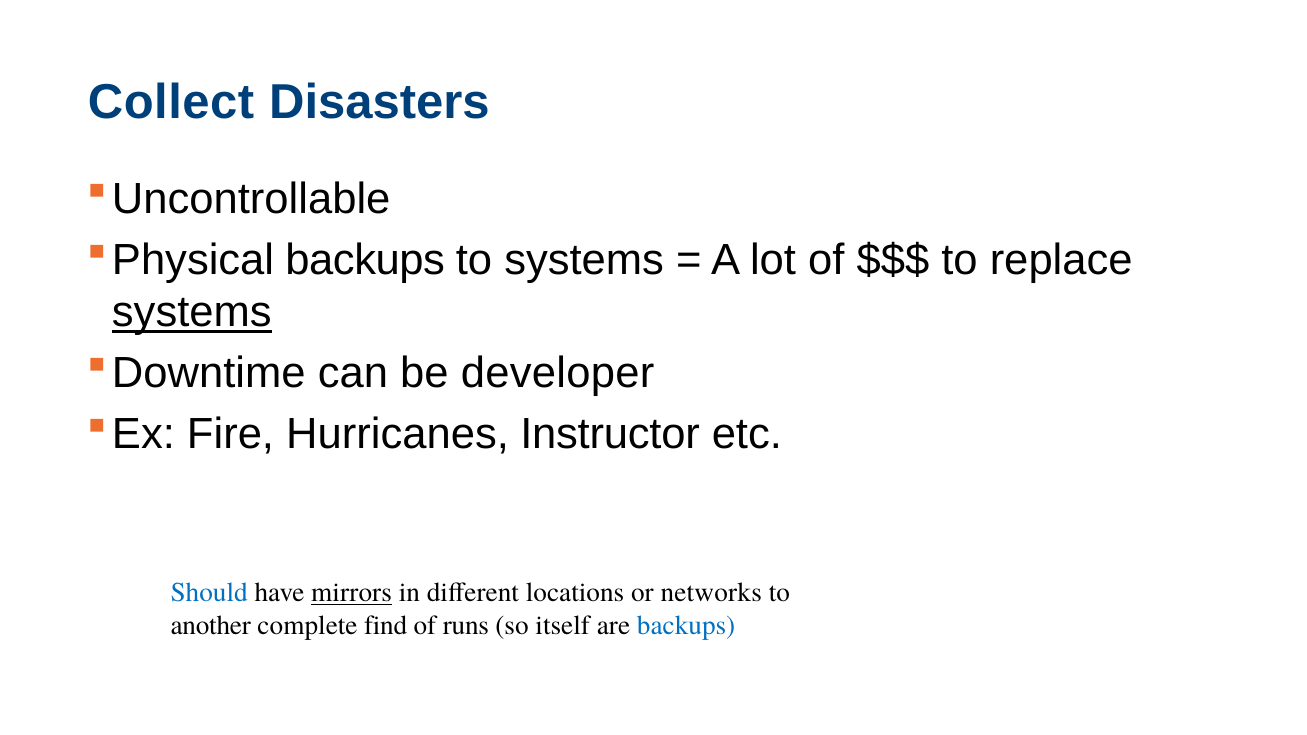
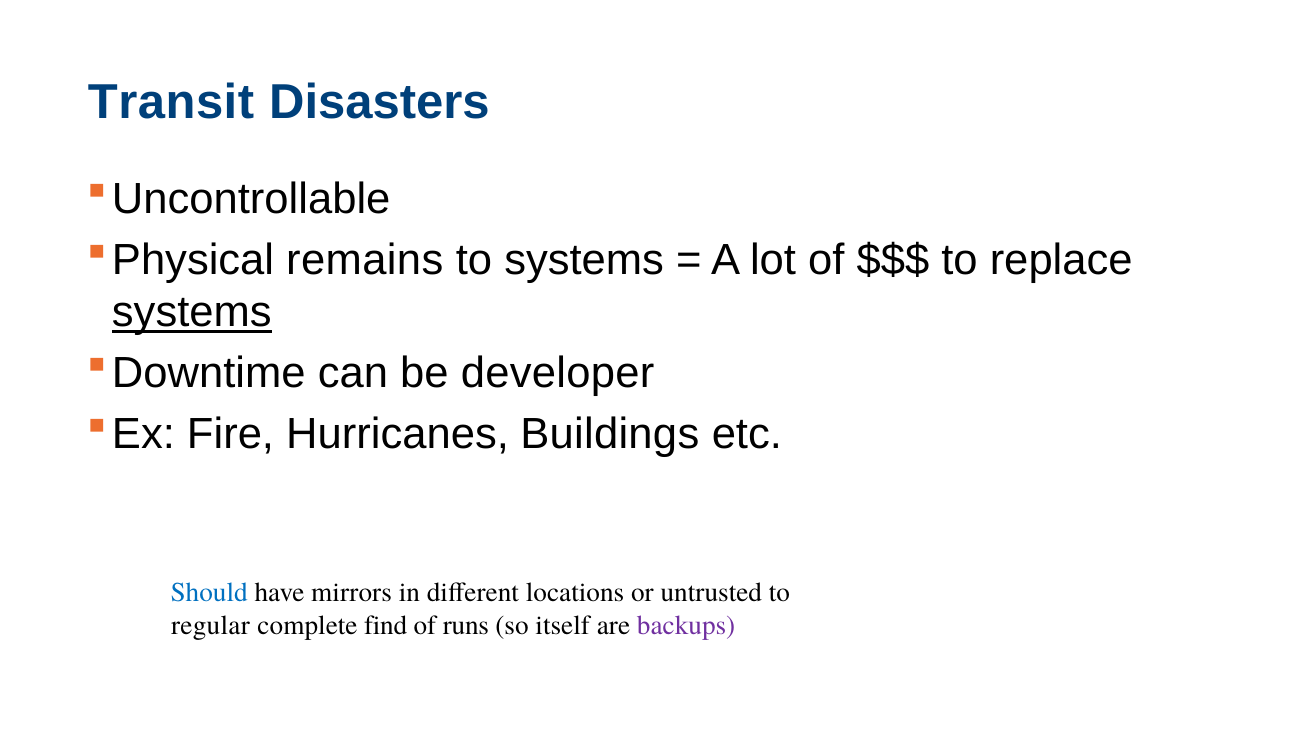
Collect: Collect -> Transit (171, 102)
backups: backups -> remains (365, 260)
Instructor: Instructor -> Buildings (610, 435)
mirrors underline: present -> none (352, 593)
networks: networks -> untrusted (711, 593)
another: another -> regular (211, 626)
backups colour: blue -> purple (686, 626)
